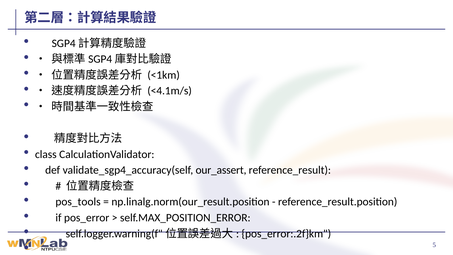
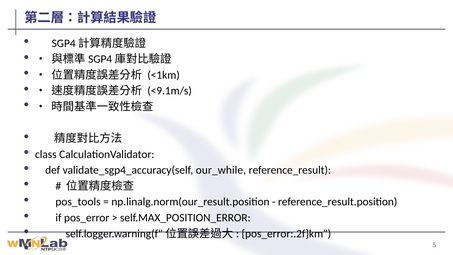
<4.1m/s: <4.1m/s -> <9.1m/s (170, 91)
our_assert: our_assert -> our_while (221, 170)
